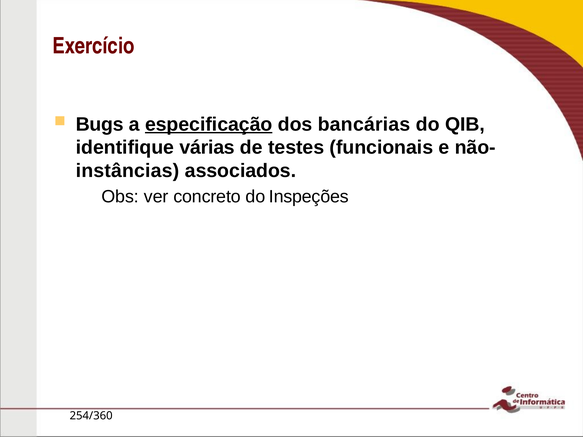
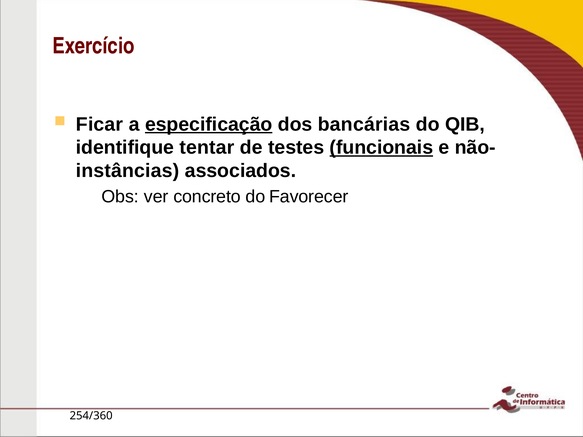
Bugs: Bugs -> Ficar (100, 124)
várias: várias -> tentar (207, 148)
funcionais underline: none -> present (381, 148)
Inspeções: Inspeções -> Favorecer (309, 197)
